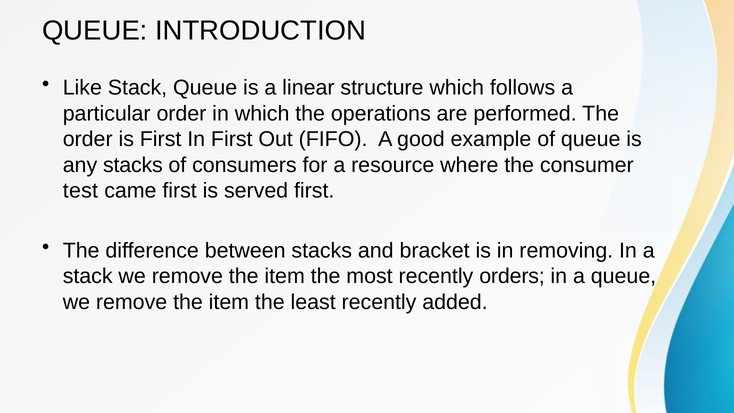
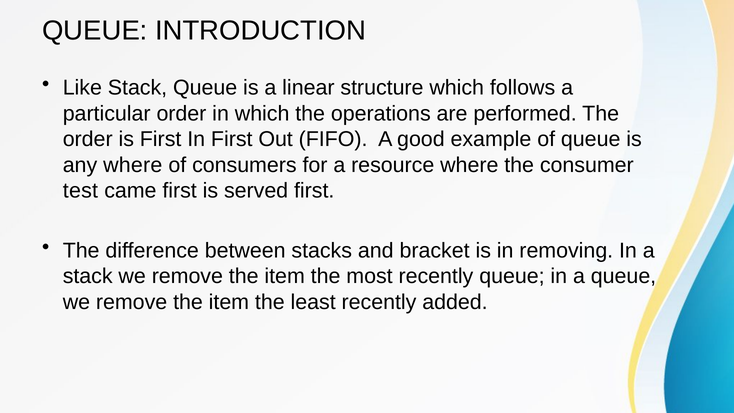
any stacks: stacks -> where (133, 165)
recently orders: orders -> queue (512, 276)
